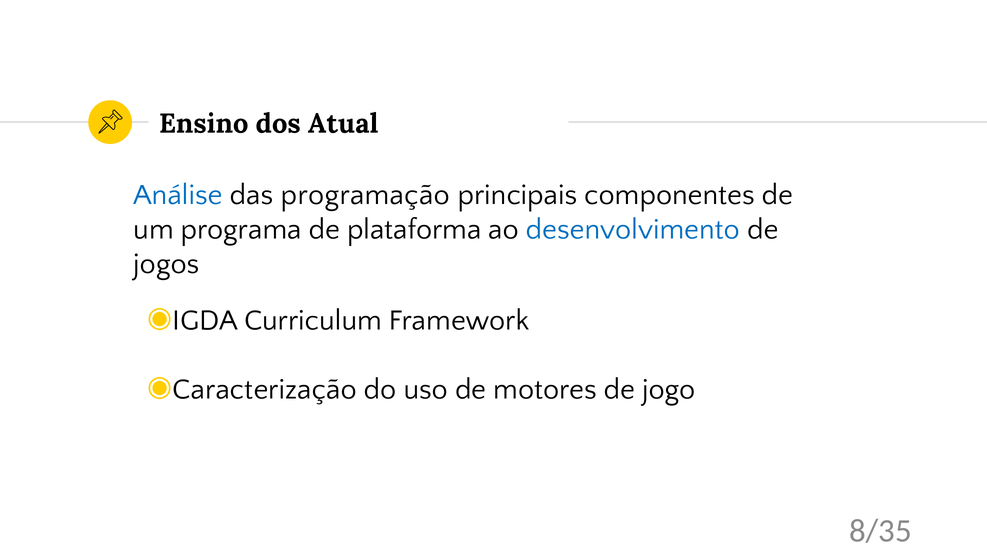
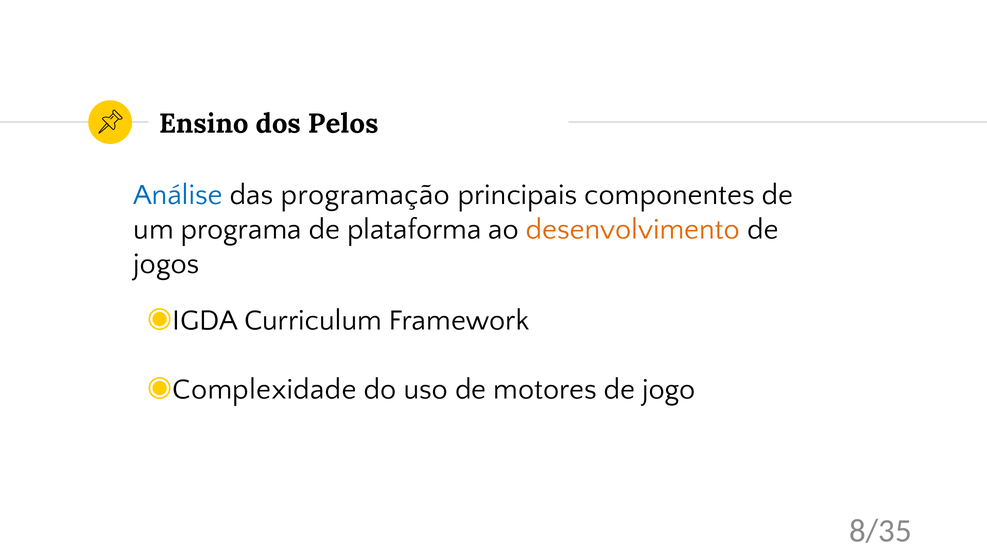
Atual: Atual -> Pelos (343, 124)
desenvolvimento colour: blue -> orange (633, 230)
Caracterização: Caracterização -> Complexidade (264, 389)
